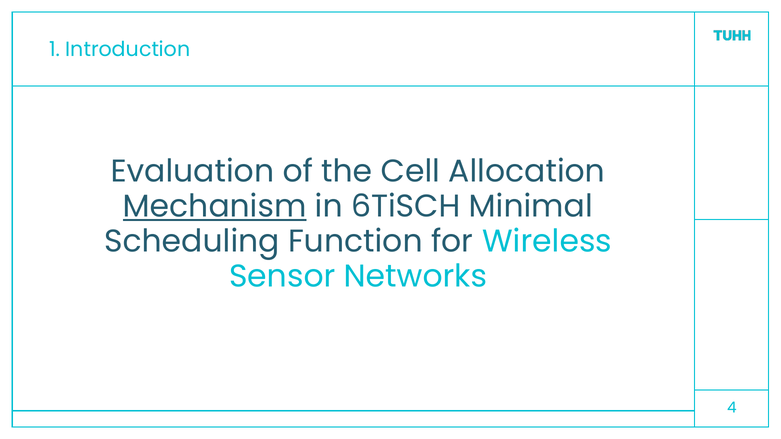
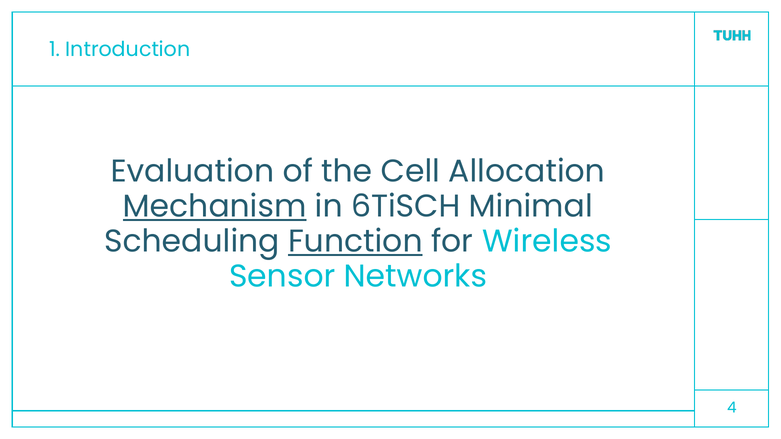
Function underline: none -> present (355, 242)
